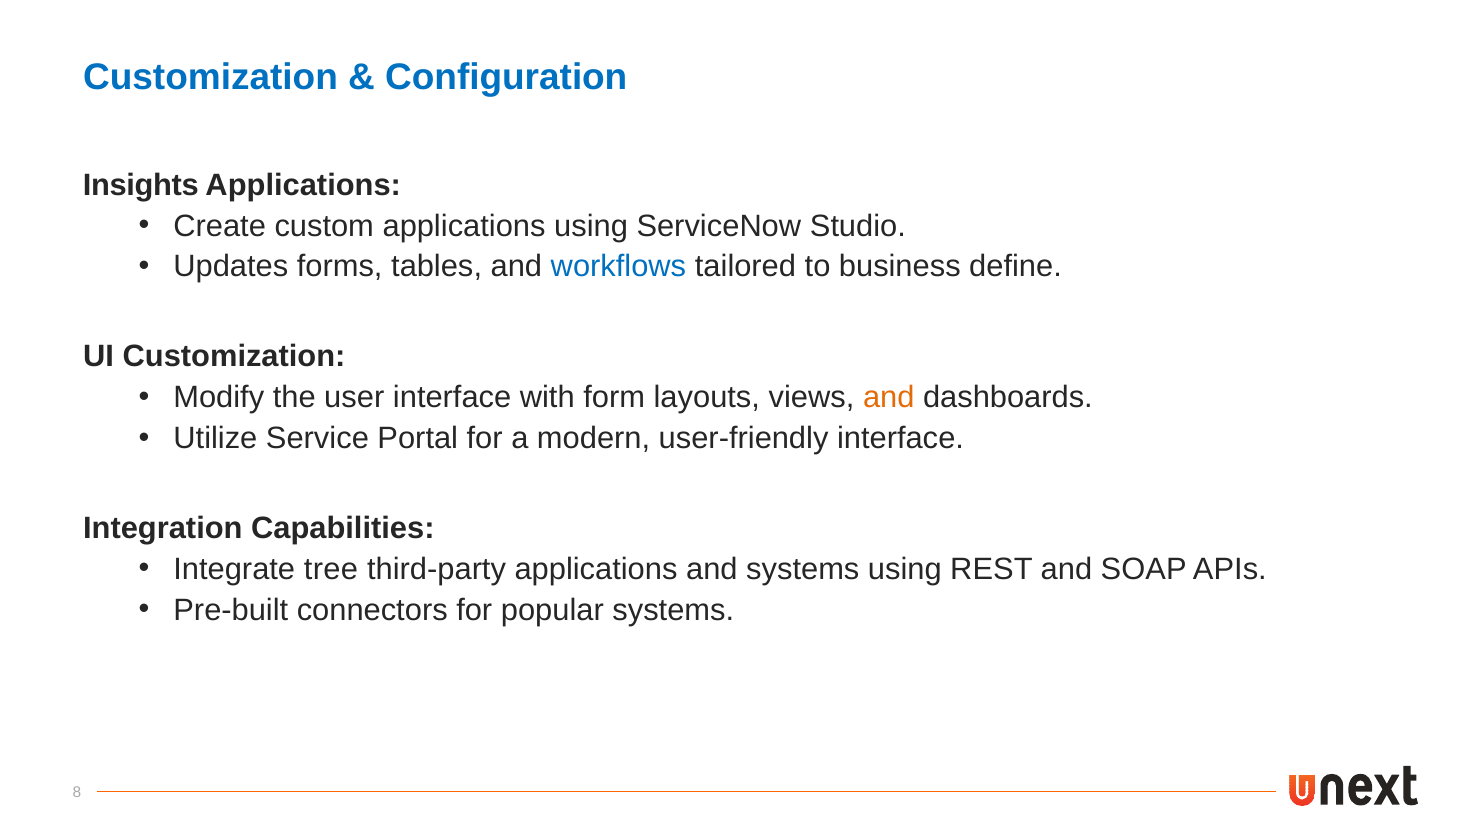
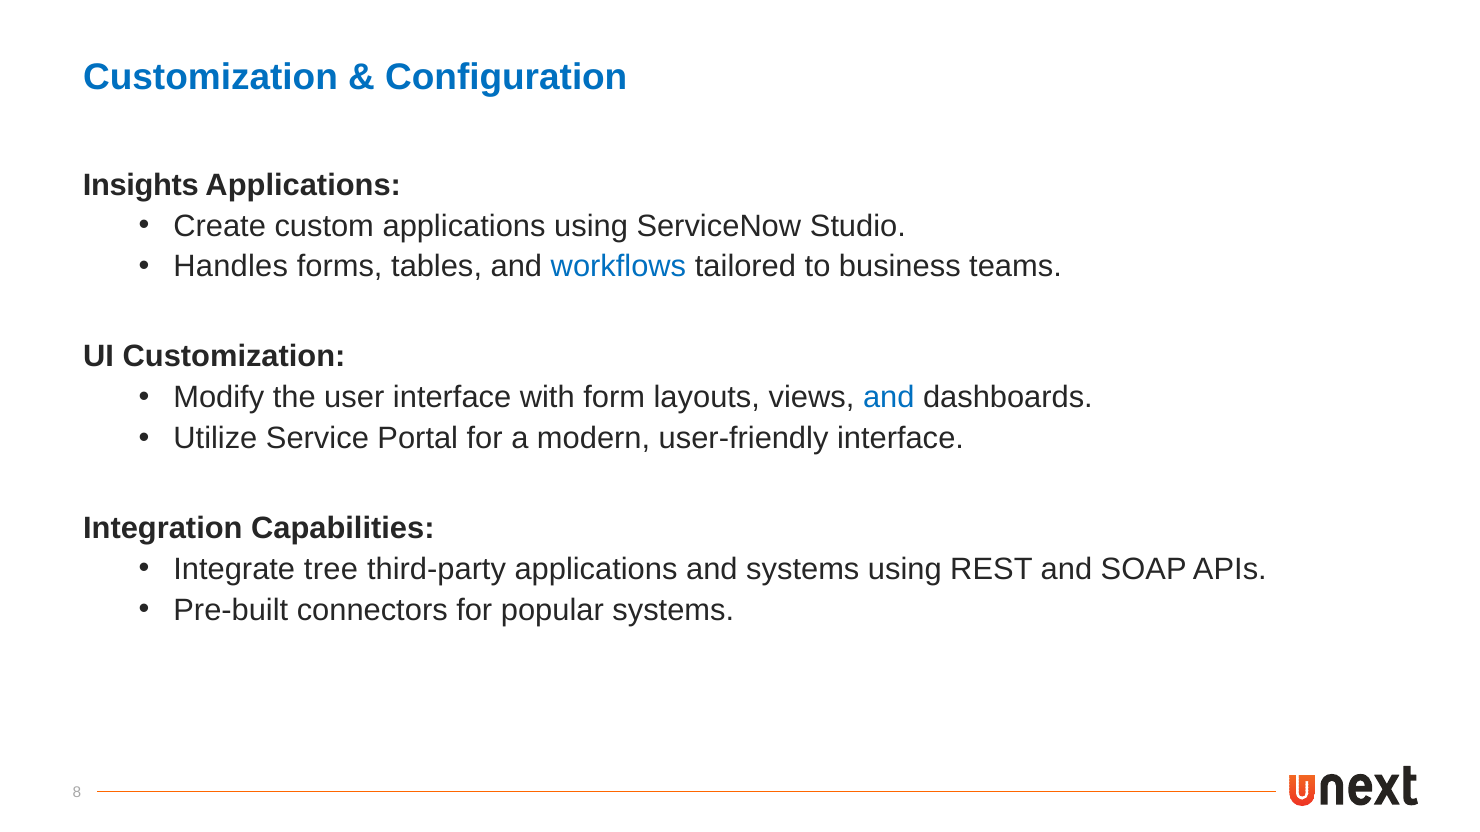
Updates: Updates -> Handles (231, 267)
define: define -> teams (1016, 267)
and colour: orange -> blue (889, 398)
